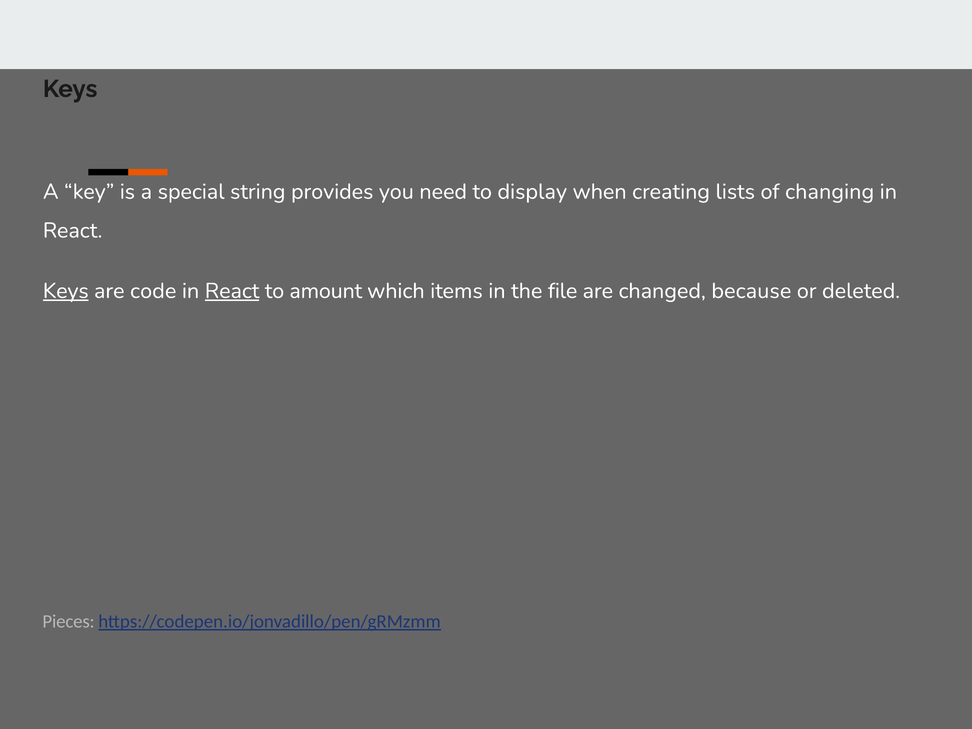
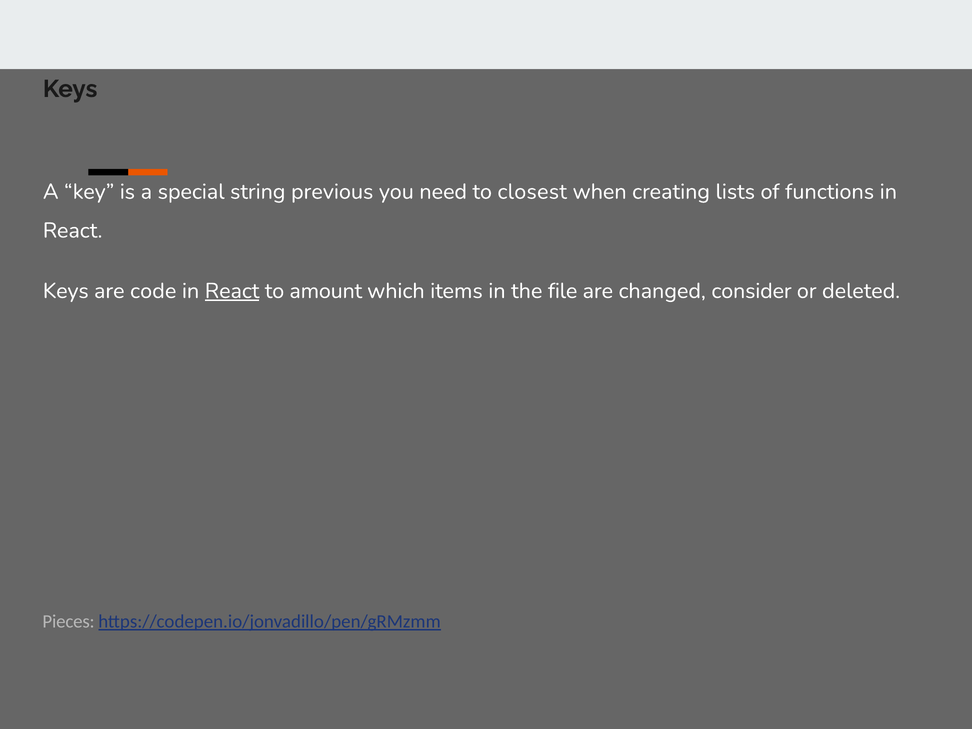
provides: provides -> previous (332, 192)
display: display -> closest (532, 192)
changing: changing -> functions (830, 192)
Keys underline: present -> none (66, 291)
because: because -> consider (751, 291)
